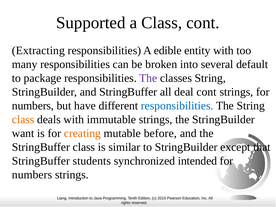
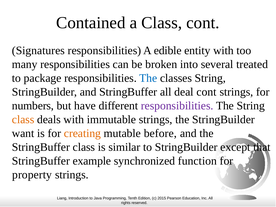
Supported: Supported -> Contained (91, 23)
Extracting: Extracting -> Signatures (38, 50)
default: default -> treated (252, 64)
The colour: purple -> blue (148, 78)
responsibilities colour: blue -> purple (177, 106)
students: students -> example (92, 161)
intended: intended -> function (197, 161)
numbers: numbers -> property (32, 175)
